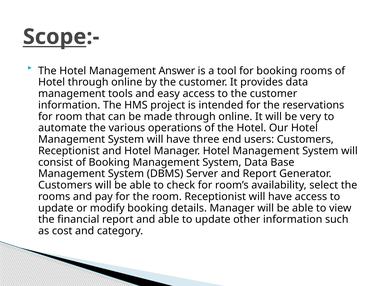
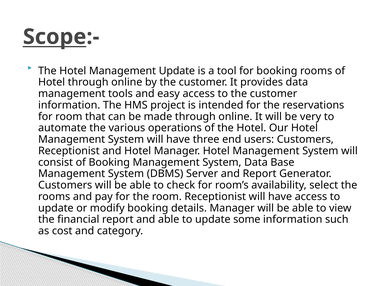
Management Answer: Answer -> Update (177, 71)
other: other -> some (247, 220)
